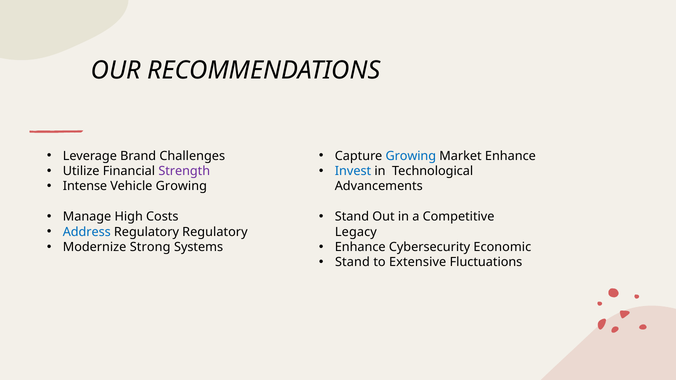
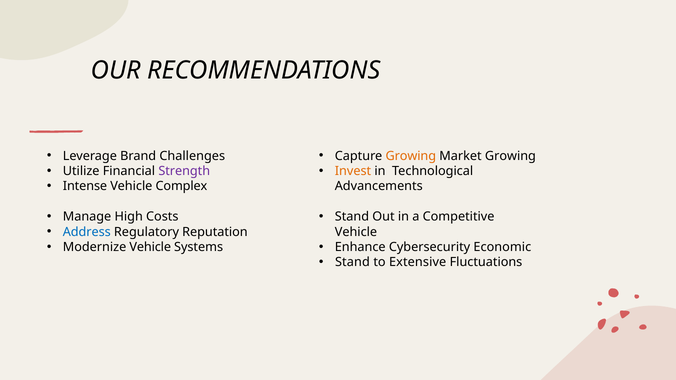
Growing colour: blue -> orange (411, 156)
Market Enhance: Enhance -> Growing (510, 156)
Invest colour: blue -> orange (353, 171)
Vehicle Growing: Growing -> Complex (181, 186)
Regulatory Regulatory: Regulatory -> Reputation (215, 232)
Legacy: Legacy -> Vehicle (356, 232)
Modernize Strong: Strong -> Vehicle (150, 247)
